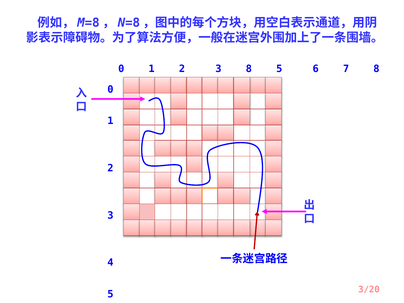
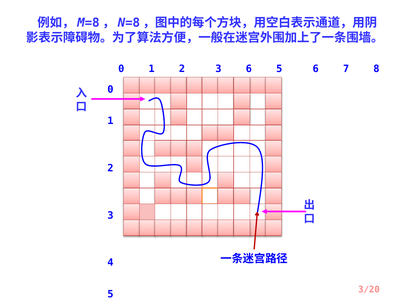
3 8: 8 -> 6 (249, 69)
